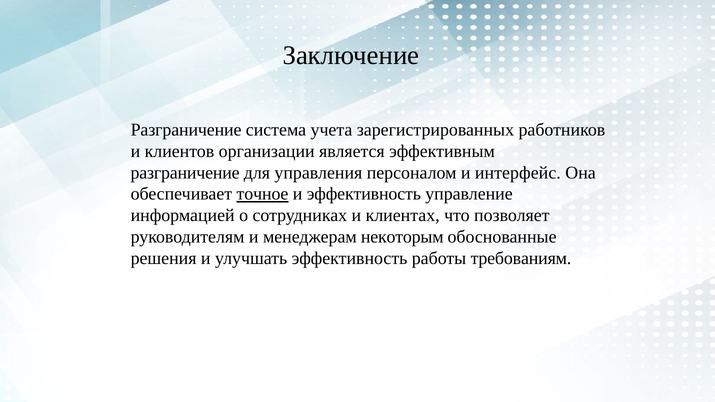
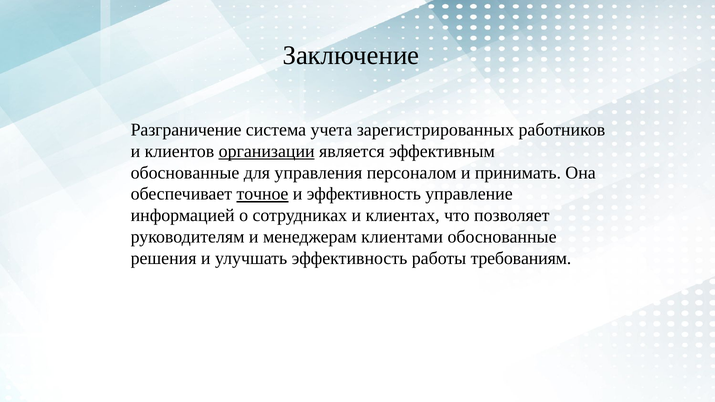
организации underline: none -> present (267, 151)
разграничение: разграничение -> обоснованные (185, 173)
интерфейс: интерфейс -> принимать (518, 173)
некоторым: некоторым -> клиентами (402, 237)
